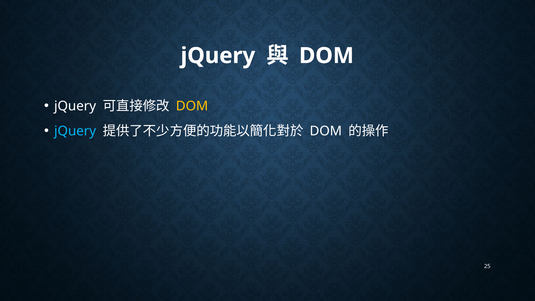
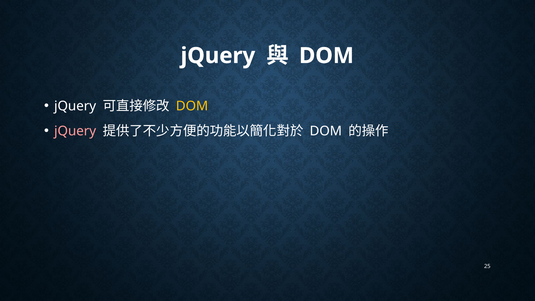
jQuery colour: light blue -> pink (75, 131)
